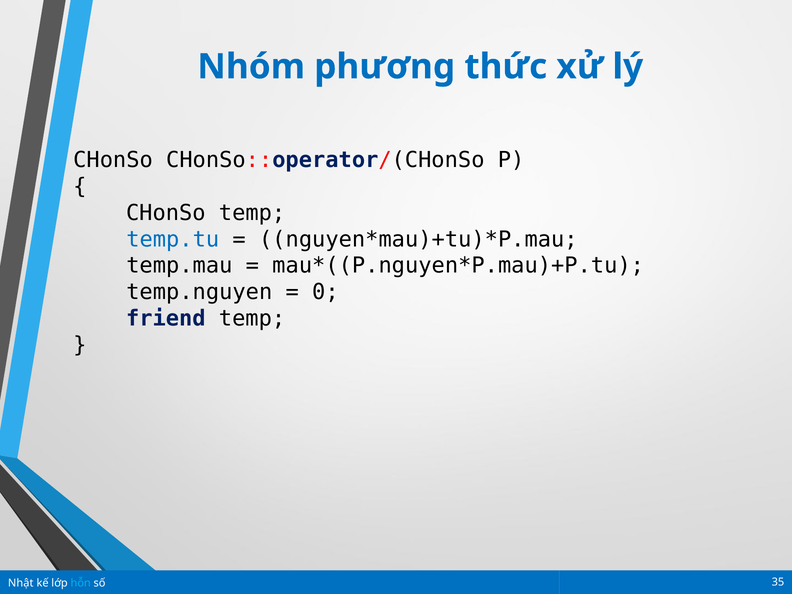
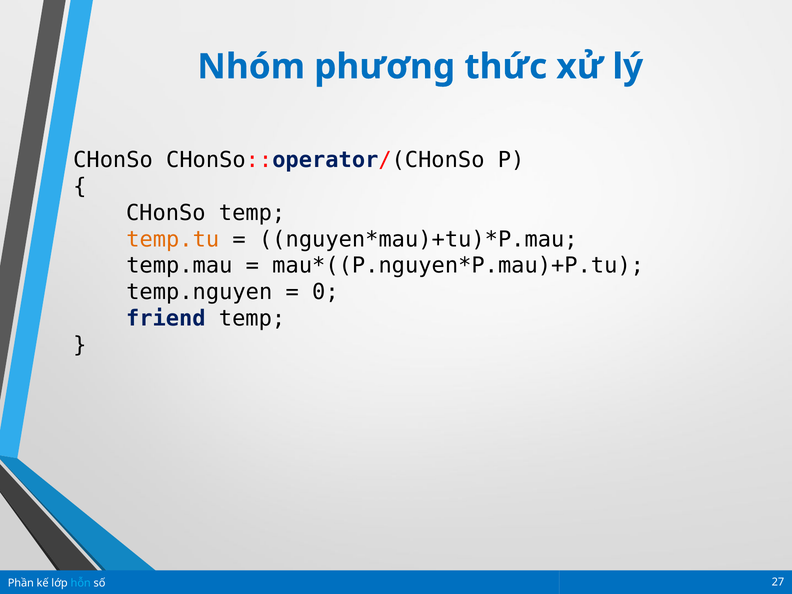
temp.tu colour: blue -> orange (173, 239)
Nhật: Nhật -> Phần (21, 583)
35: 35 -> 27 (778, 582)
